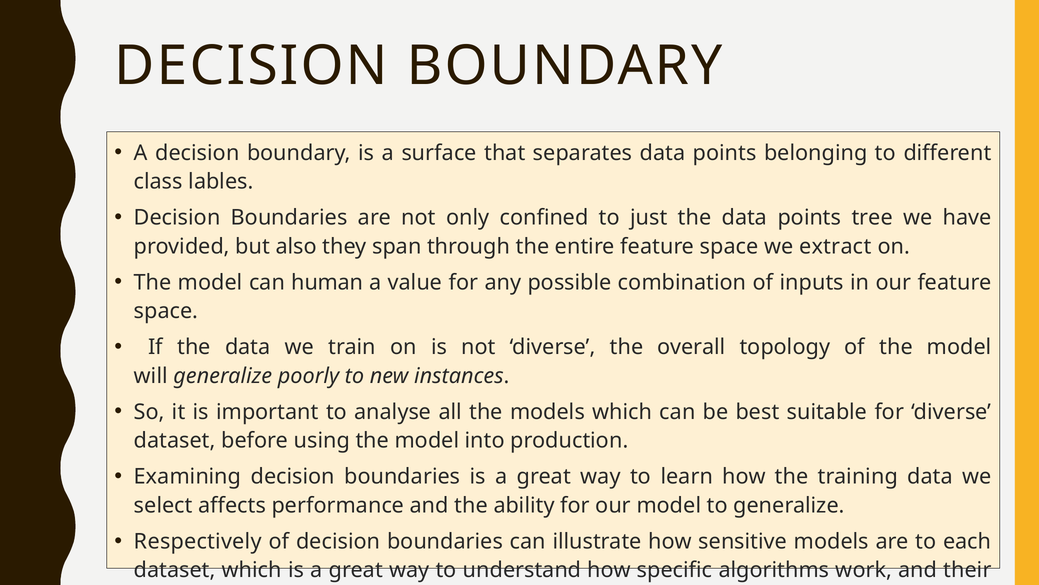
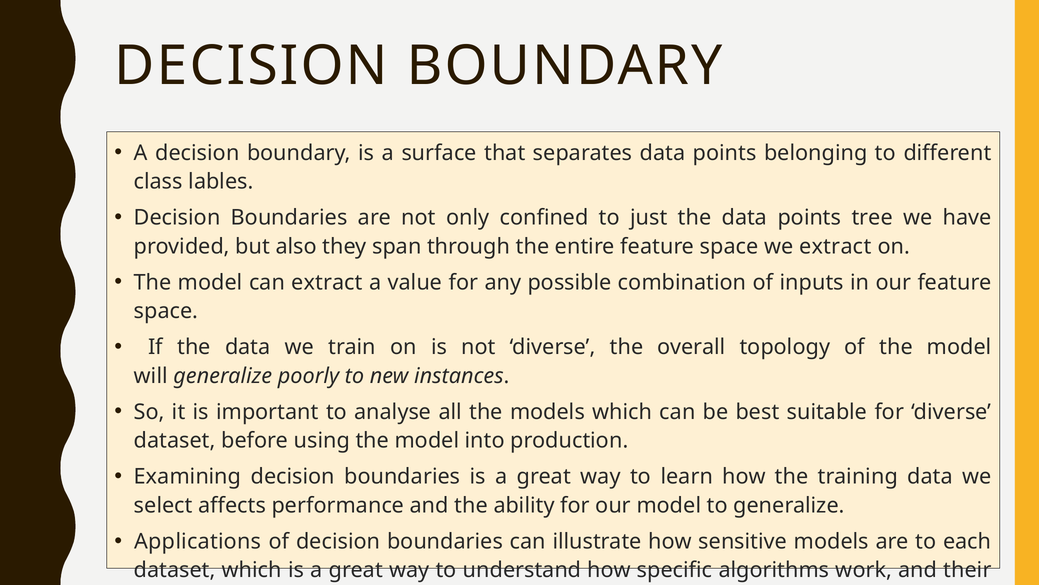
can human: human -> extract (327, 282)
Respectively: Respectively -> Applications (198, 541)
